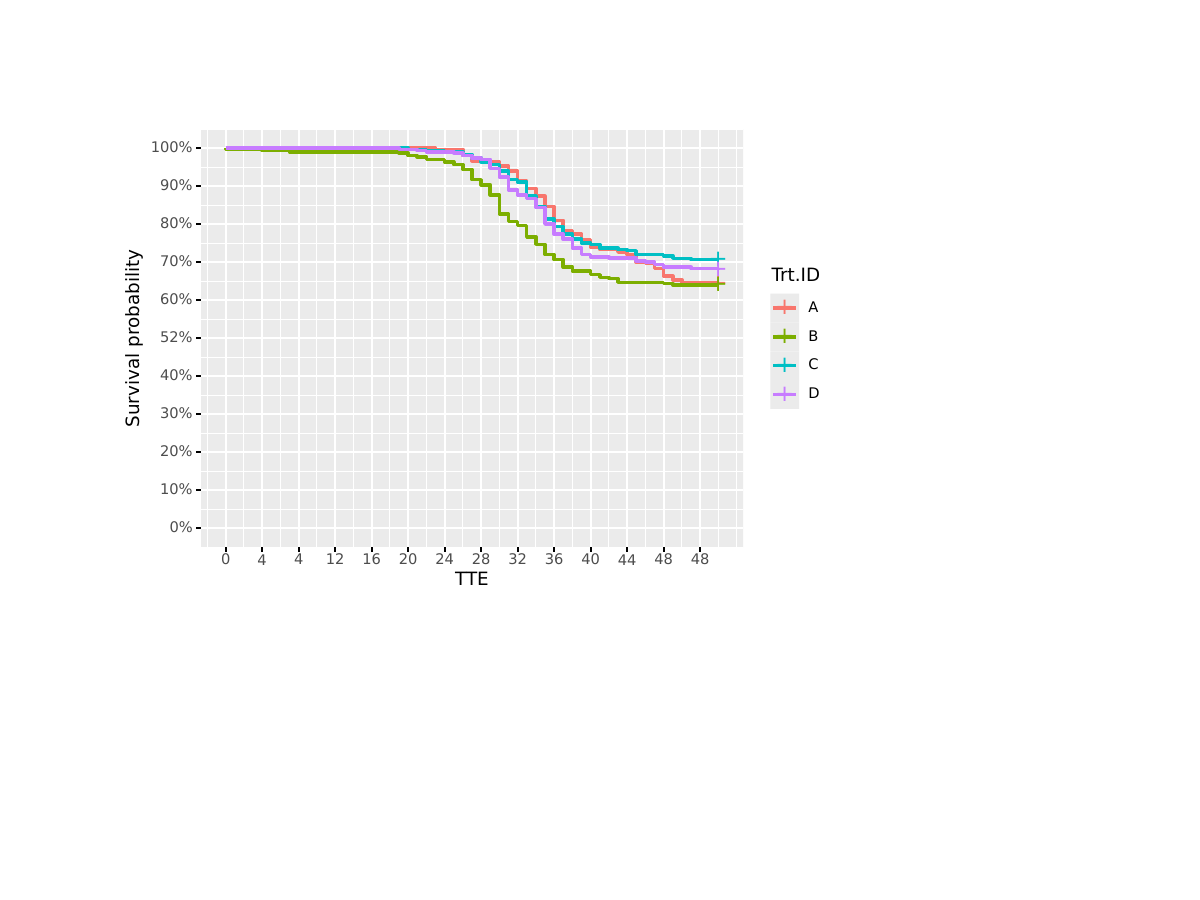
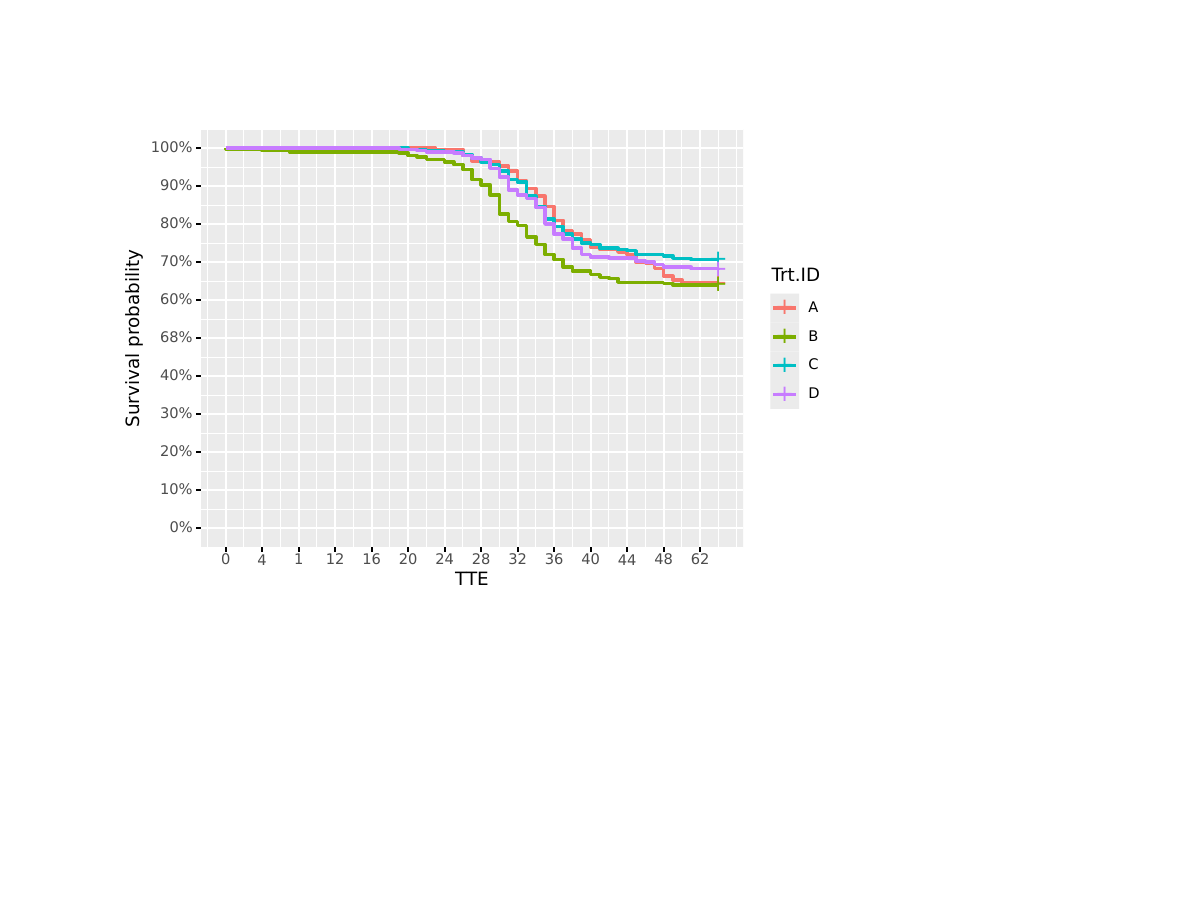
52%: 52% -> 68% (176, 337)
4 4: 4 -> 1 (299, 560)
48 48: 48 -> 62 (700, 560)
